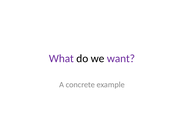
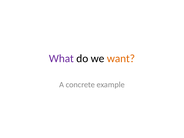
want colour: purple -> orange (121, 58)
